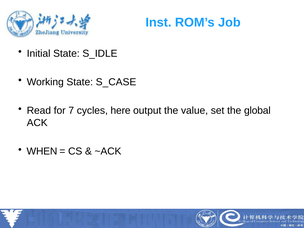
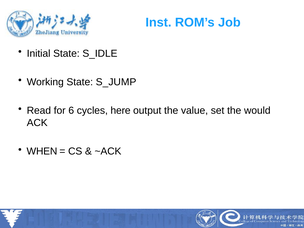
S_CASE: S_CASE -> S_JUMP (116, 82)
7: 7 -> 6 (71, 111)
global: global -> would (257, 111)
